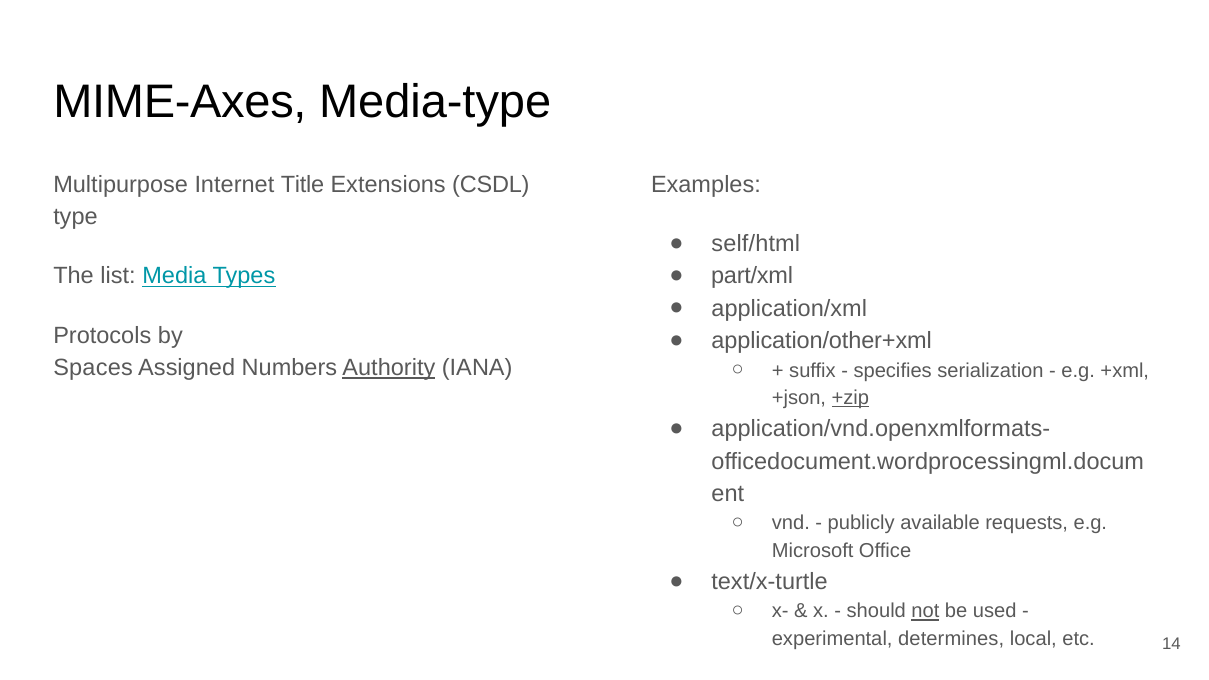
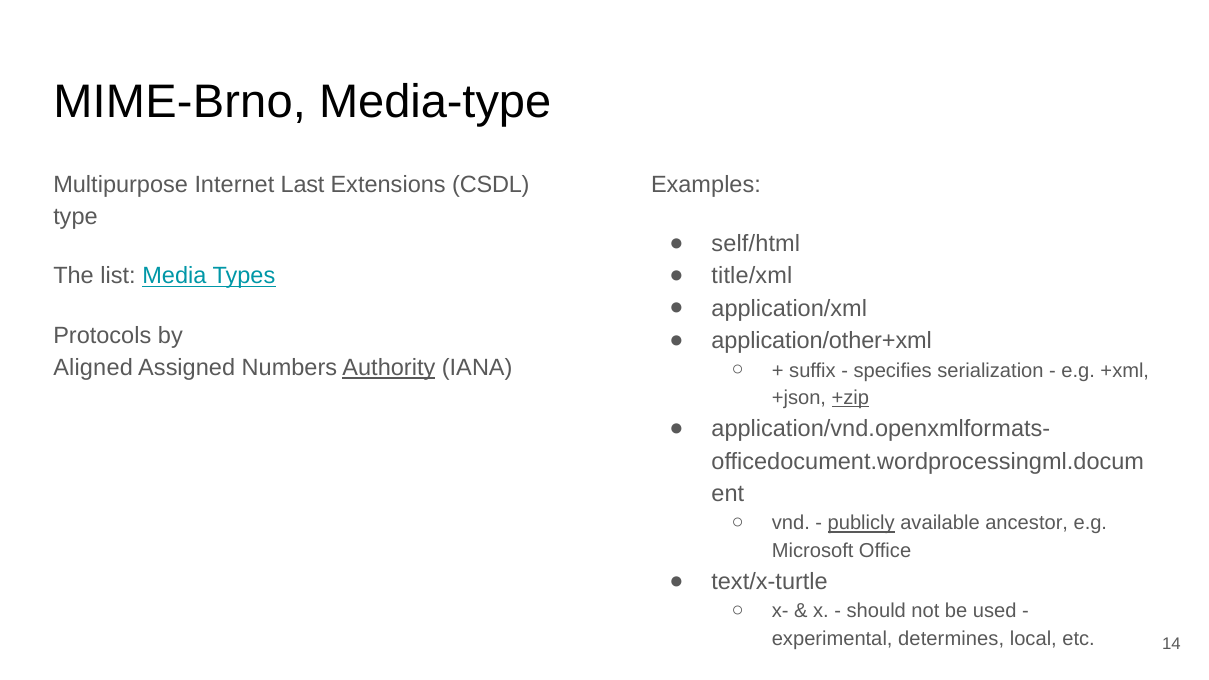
MIME-Axes: MIME-Axes -> MIME-Brno (180, 102)
Title: Title -> Last (303, 184)
part/xml: part/xml -> title/xml (752, 276)
Spaces: Spaces -> Aligned (93, 368)
publicly underline: none -> present (861, 523)
requests: requests -> ancestor (1027, 523)
not underline: present -> none (925, 611)
